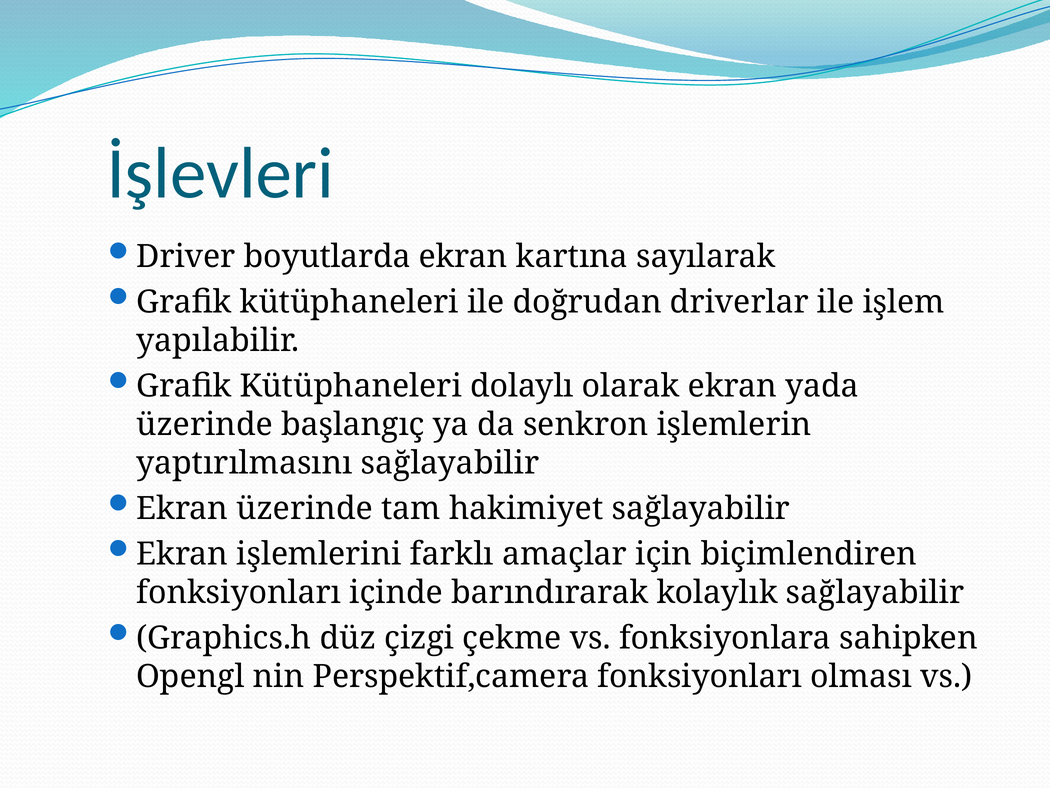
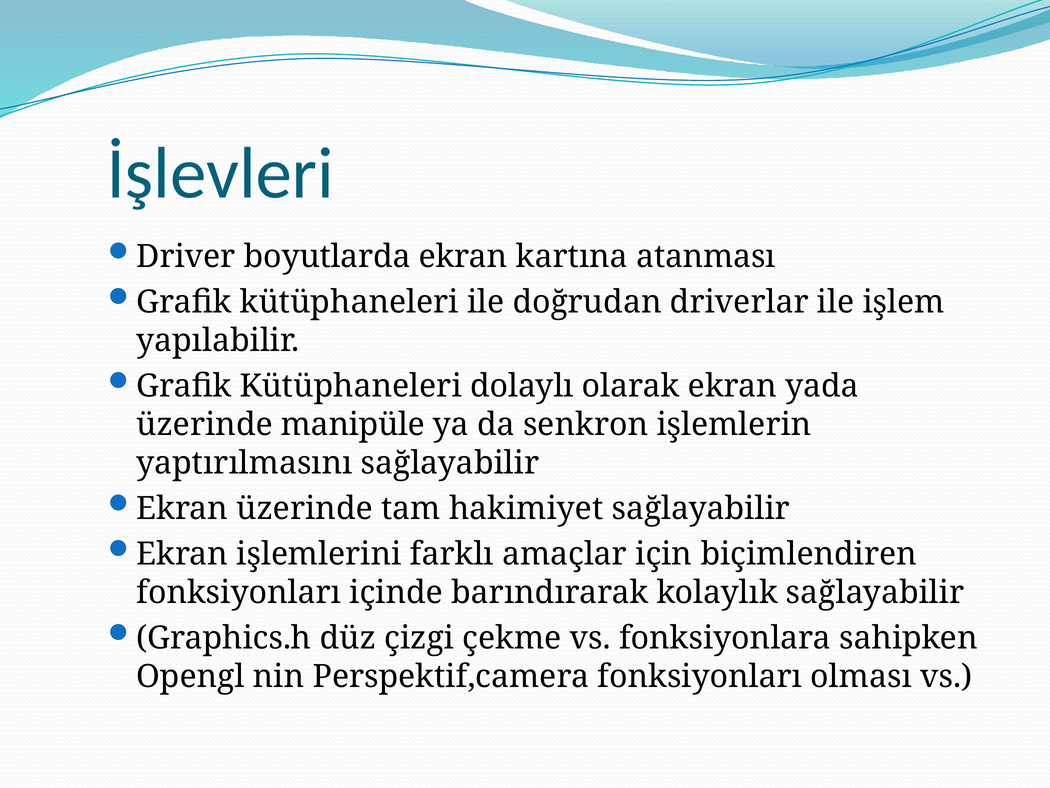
sayılarak: sayılarak -> atanması (706, 256)
başlangıç: başlangıç -> manipüle (353, 424)
